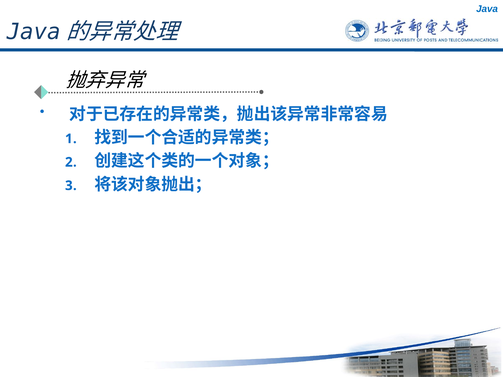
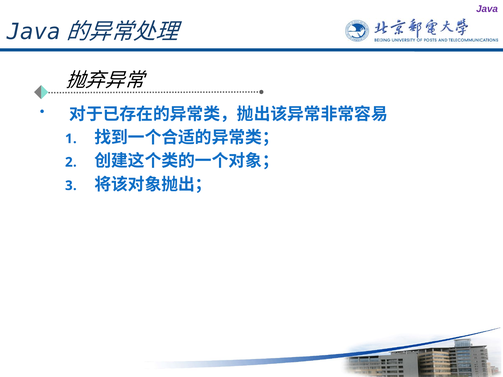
Java colour: blue -> purple (487, 9)
